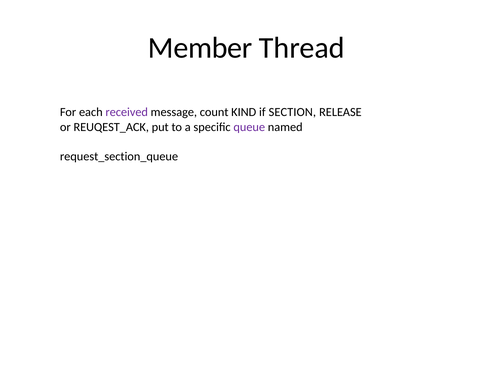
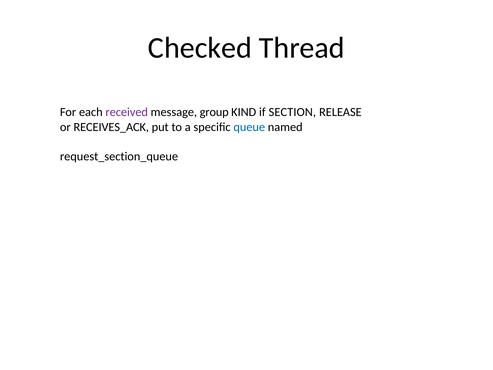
Member: Member -> Checked (200, 48)
count: count -> group (214, 112)
REUQEST_ACK: REUQEST_ACK -> RECEIVES_ACK (111, 127)
queue colour: purple -> blue (249, 127)
